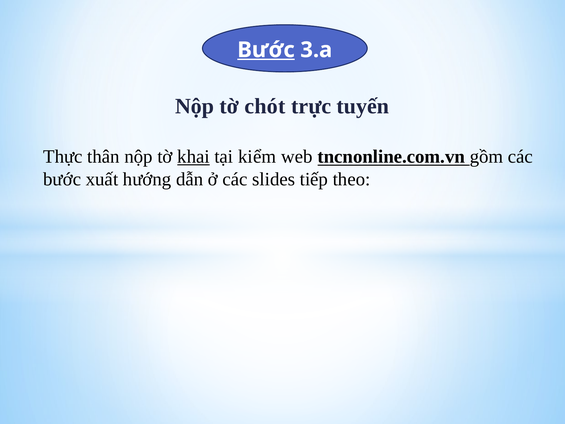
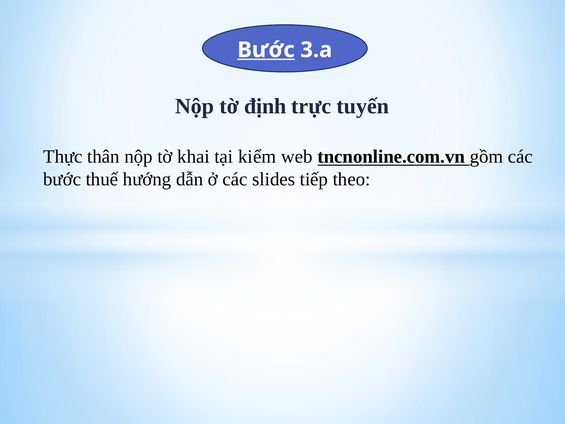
chót: chót -> định (265, 106)
khai underline: present -> none (193, 157)
xuất: xuất -> thuế (102, 179)
